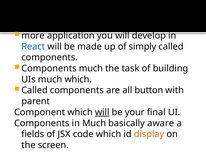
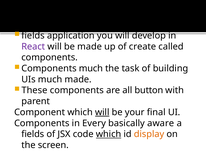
more: more -> fields (33, 36)
React colour: blue -> purple (33, 47)
simply: simply -> create (143, 47)
much which: which -> made (78, 80)
Called: Called -> These (34, 91)
in Much: Much -> Every (94, 124)
which underline: none -> present (109, 135)
